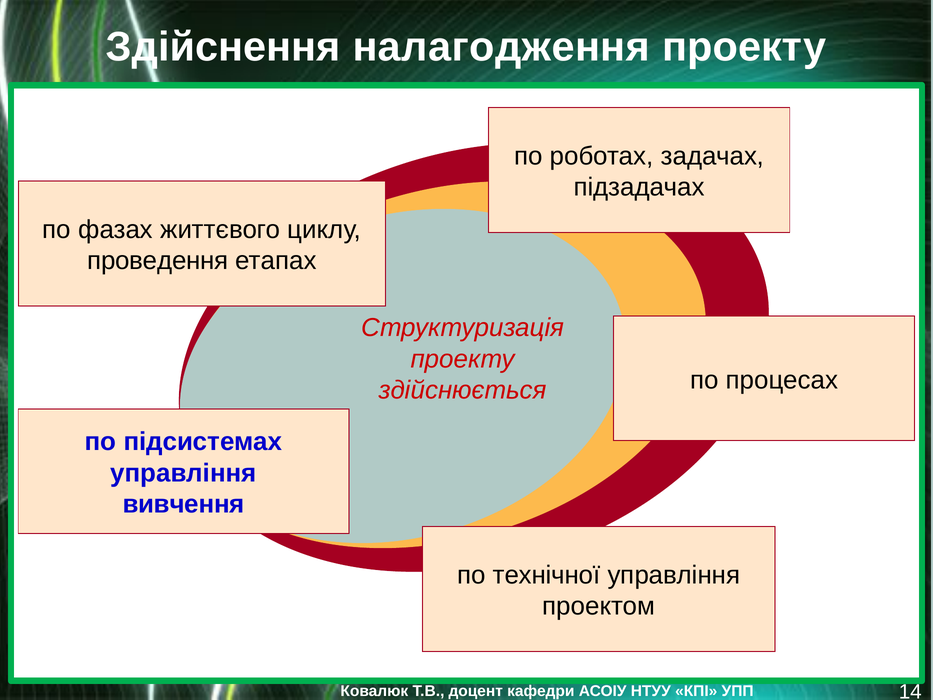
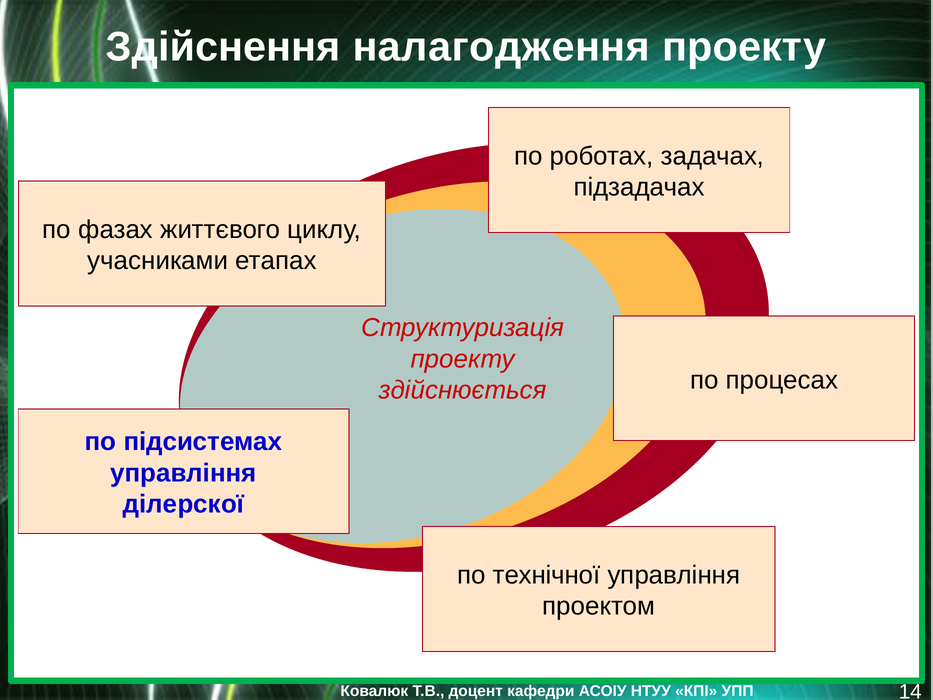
проведення: проведення -> учасниками (158, 261)
вивчення: вивчення -> ділерскої (183, 504)
